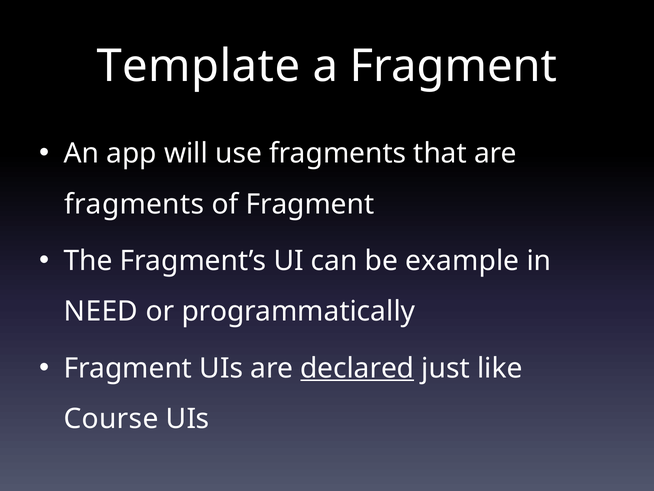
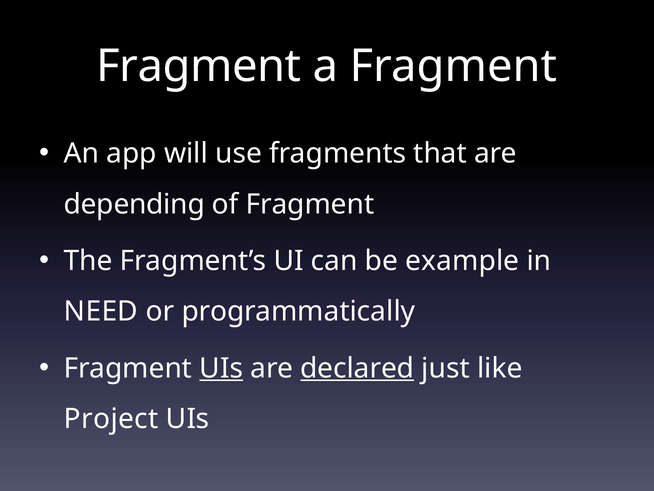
Template: Template -> Fragment (199, 66)
fragments: fragments -> depending (134, 204)
UIs underline: none -> present (221, 368)
Course: Course -> Project (111, 419)
